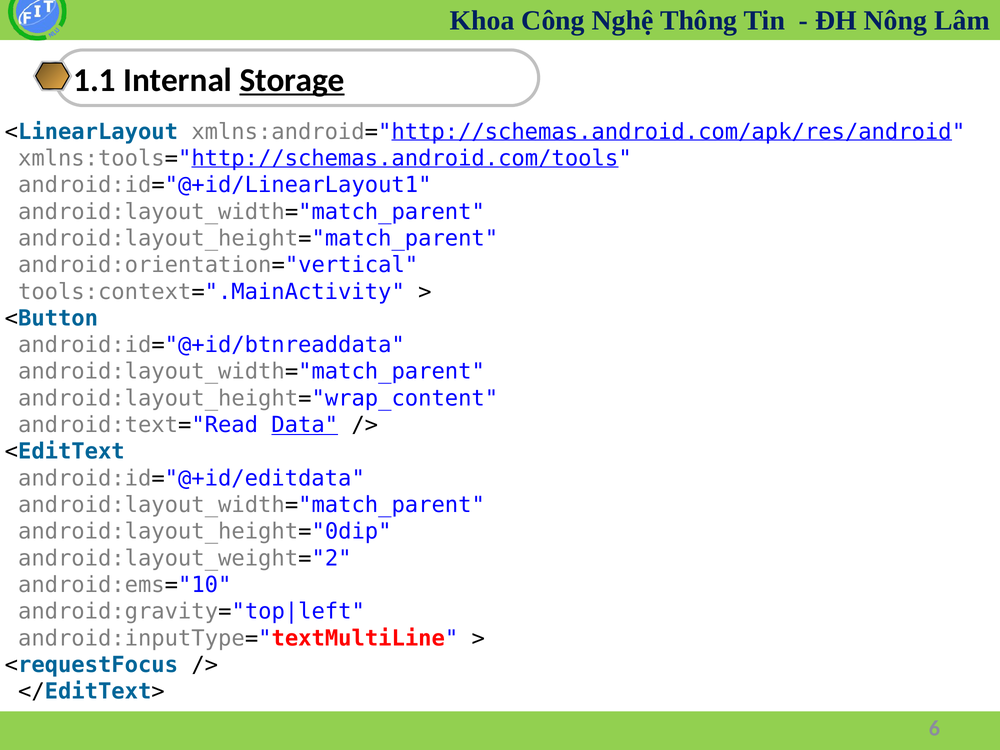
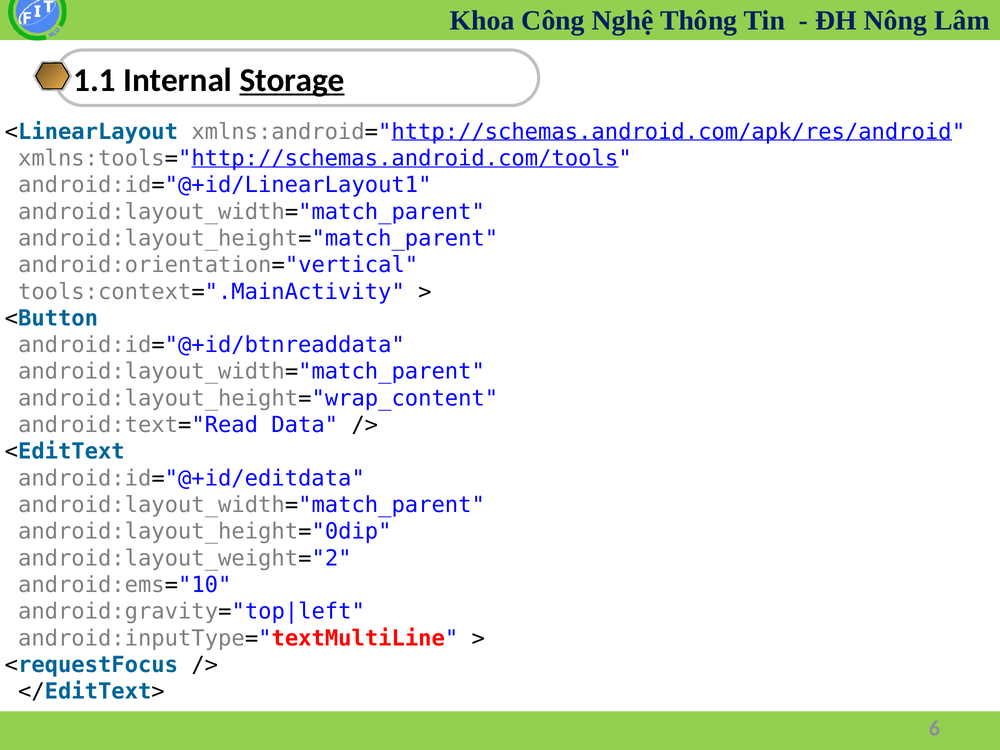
Data underline: present -> none (305, 425)
